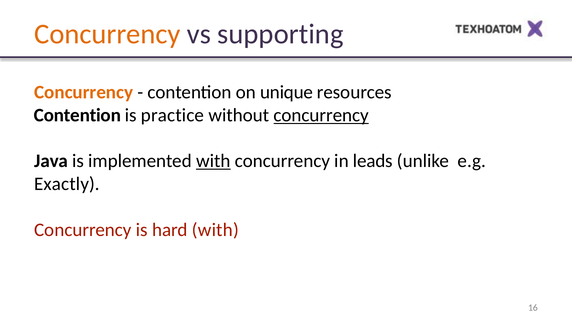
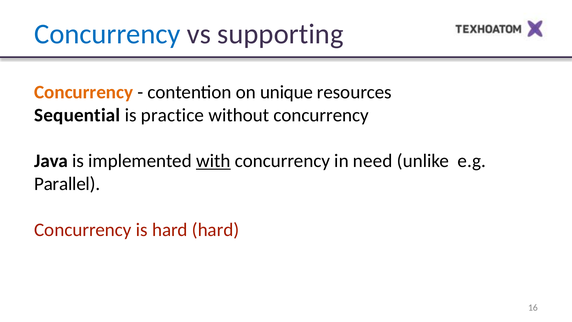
Concurrency colour: orange -> blue (107, 34)
Contention: Contention -> Sequential (77, 115)
concurrency underline: present -> none (321, 115)
leads: leads -> need (373, 161)
Exactly: Exactly -> Parallel (67, 184)
hard with: with -> hard (216, 230)
